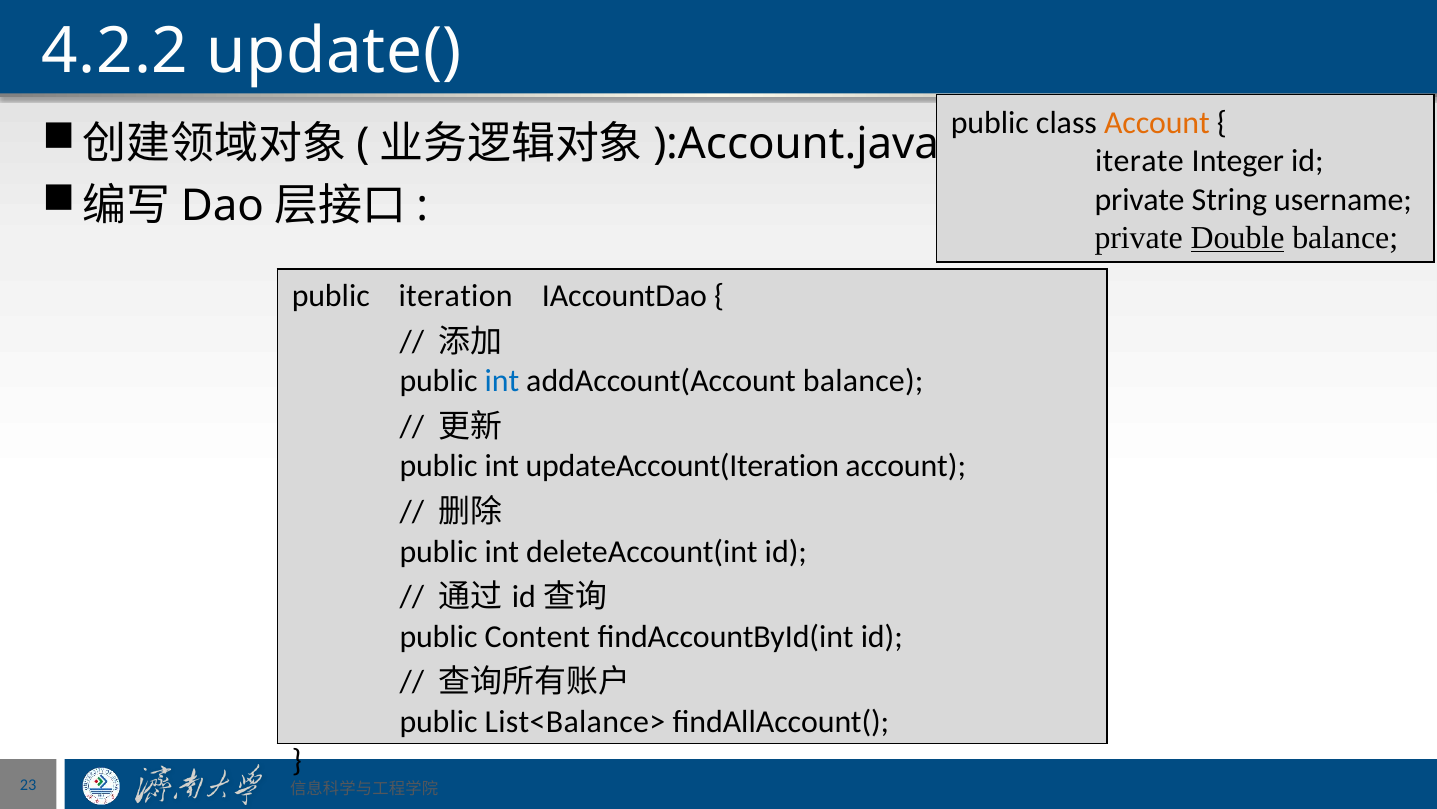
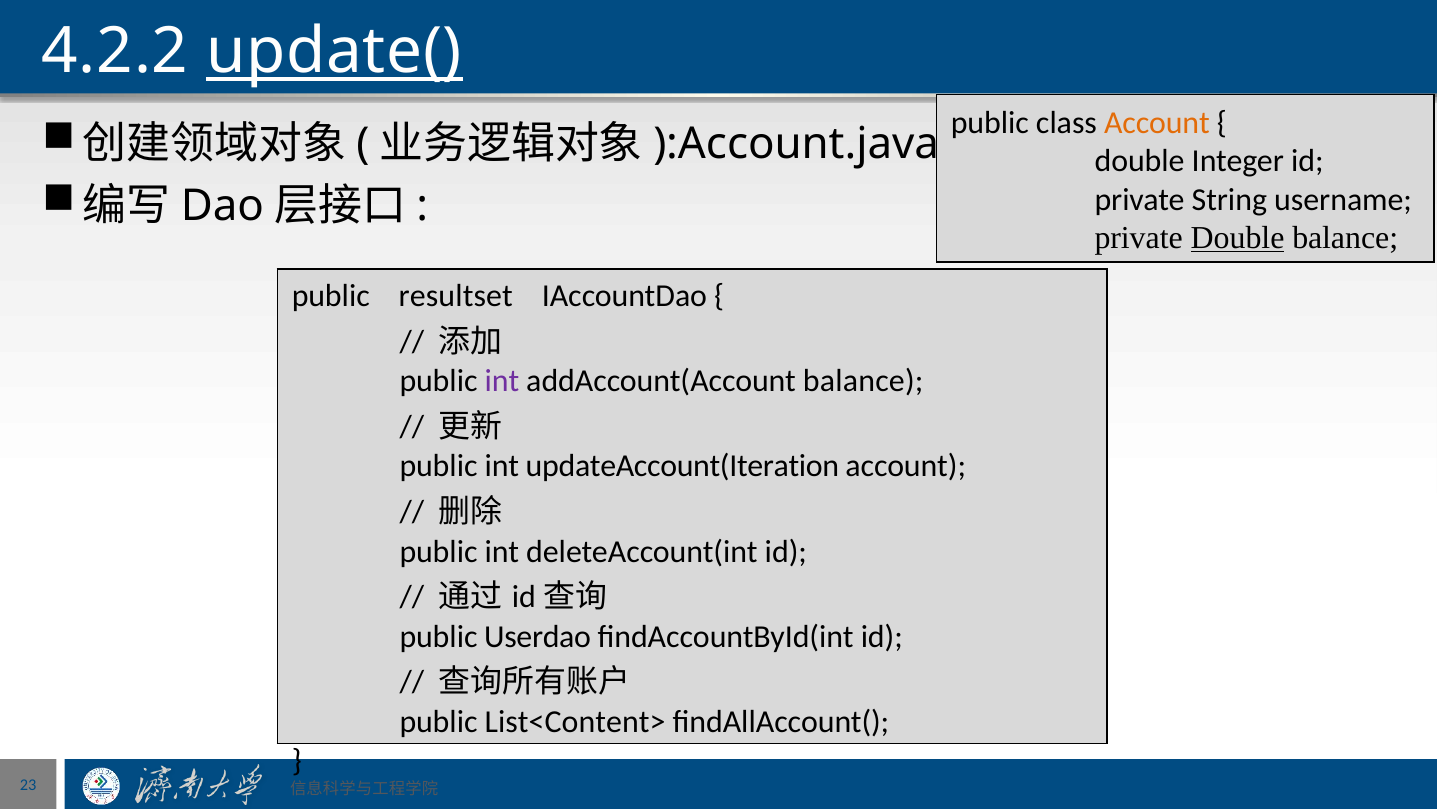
update( underline: none -> present (334, 51)
iterate: iterate -> double (1140, 161)
iteration: iteration -> resultset (456, 296)
int colour: blue -> purple (502, 381)
Content: Content -> Userdao (538, 636)
List<Balance>: List<Balance> -> List<Content> (575, 721)
